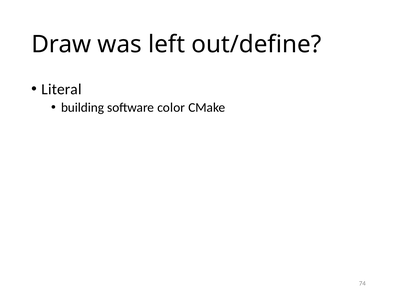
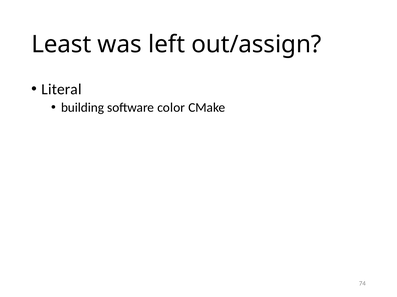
Draw: Draw -> Least (61, 44)
out/define: out/define -> out/assign (256, 44)
